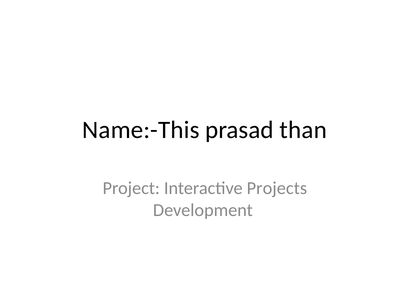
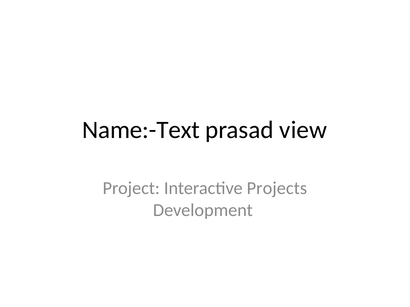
Name:-This: Name:-This -> Name:-Text (141, 130)
than: than -> view (303, 130)
